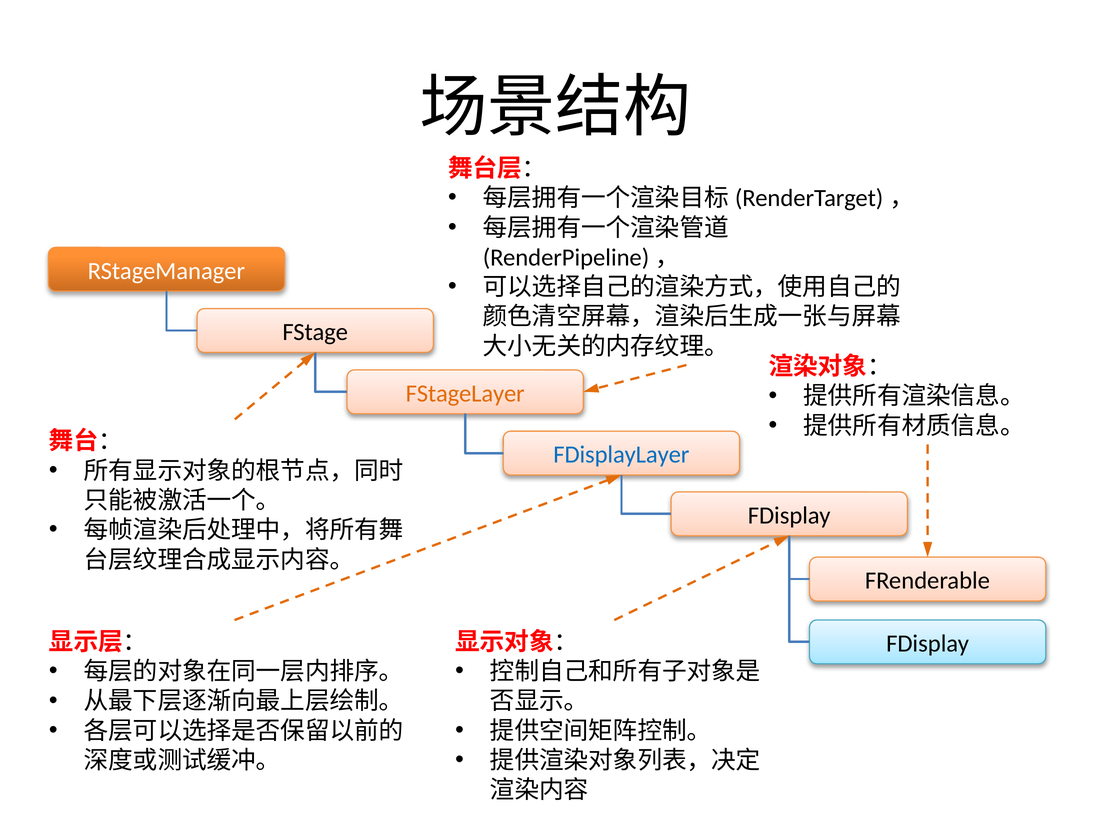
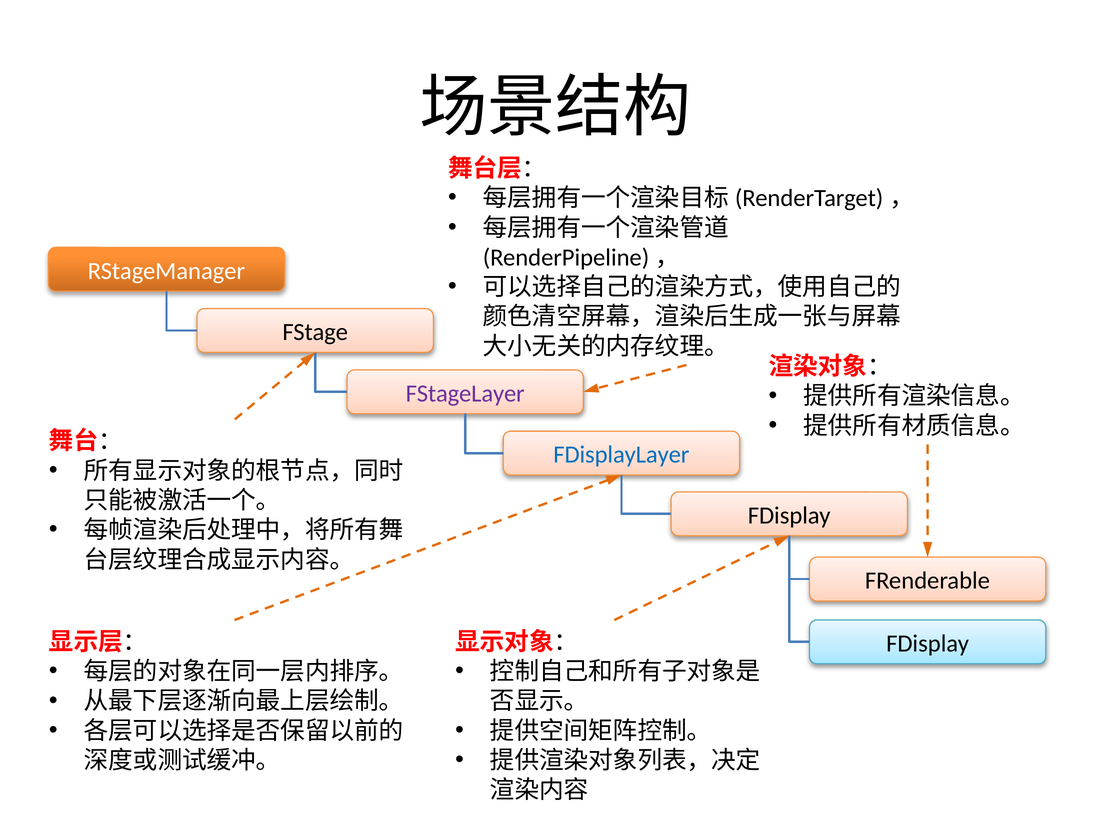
FStageLayer colour: orange -> purple (465, 393)
